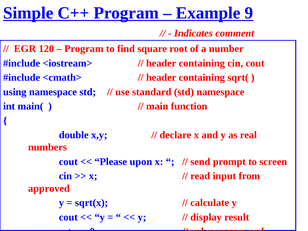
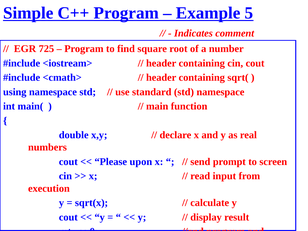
9: 9 -> 5 (249, 13)
120: 120 -> 725 (46, 49)
approved: approved -> execution (49, 188)
